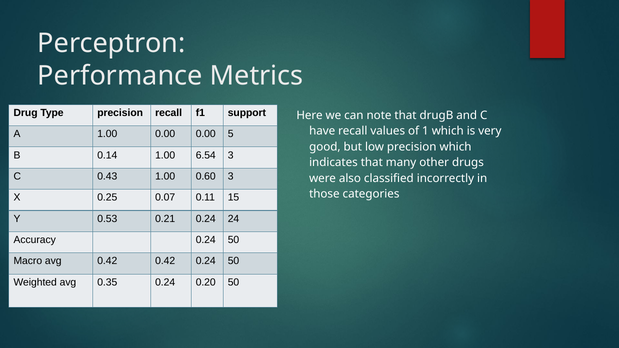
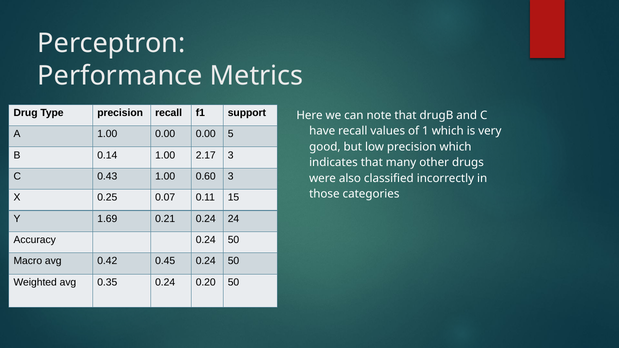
6.54: 6.54 -> 2.17 (206, 155)
0.53: 0.53 -> 1.69 (107, 219)
0.42 0.42: 0.42 -> 0.45 (165, 261)
